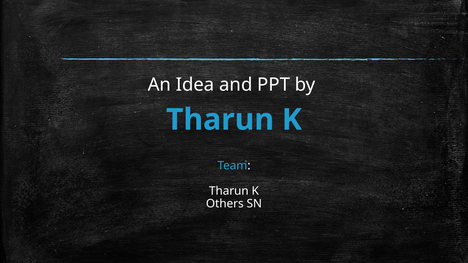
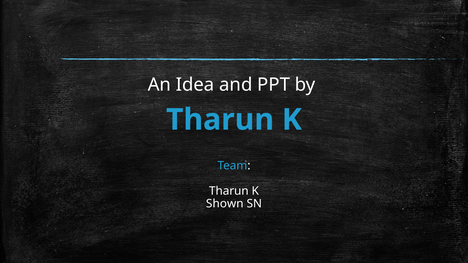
Others: Others -> Shown (225, 204)
